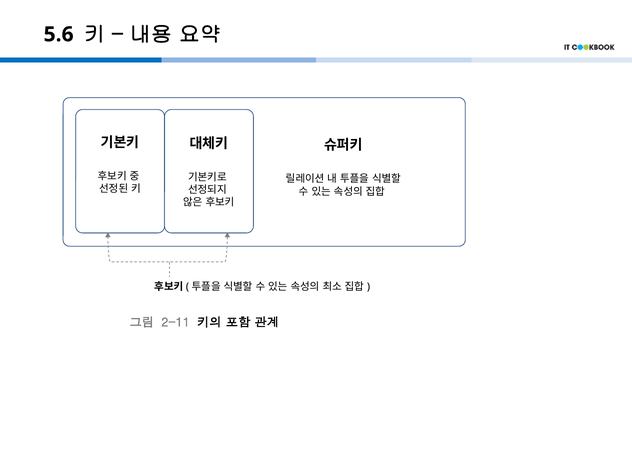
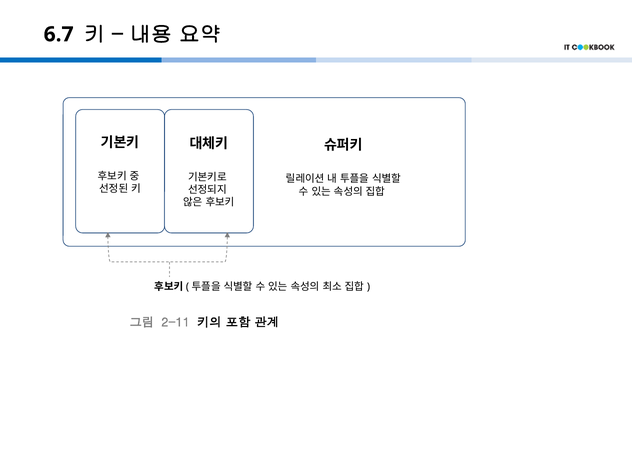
5.6: 5.6 -> 6.7 (59, 34)
